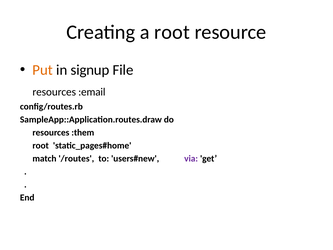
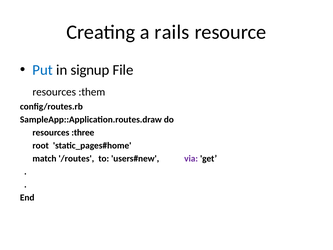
a root: root -> rails (172, 32)
Put colour: orange -> blue (43, 70)
:email: :email -> :them (92, 92)
:them: :them -> :three (83, 132)
